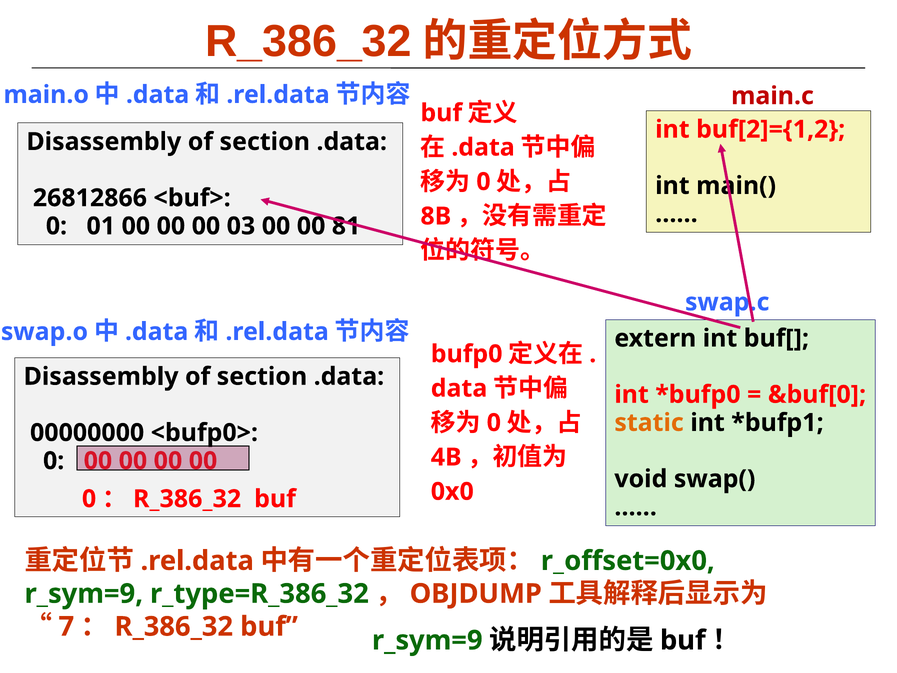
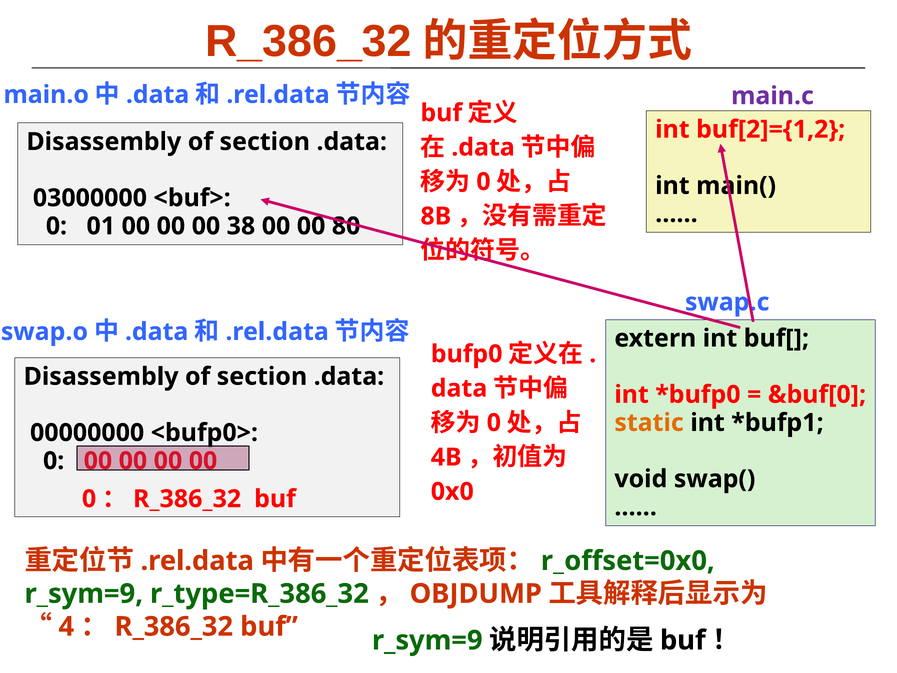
main.c colour: red -> purple (772, 96)
26812866: 26812866 -> 03000000 (90, 198)
03: 03 -> 38 (241, 226)
81: 81 -> 80 (346, 226)
7: 7 -> 4 (66, 626)
